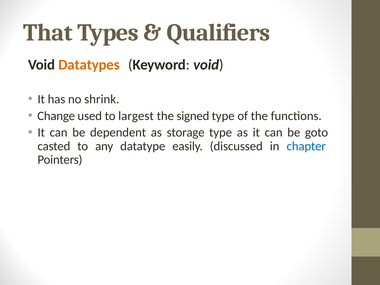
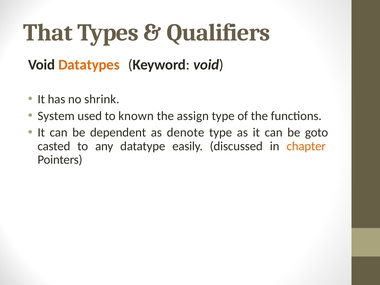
Change: Change -> System (56, 116)
largest: largest -> known (136, 116)
signed: signed -> assign (193, 116)
storage: storage -> denote (186, 132)
chapter colour: blue -> orange (306, 146)
